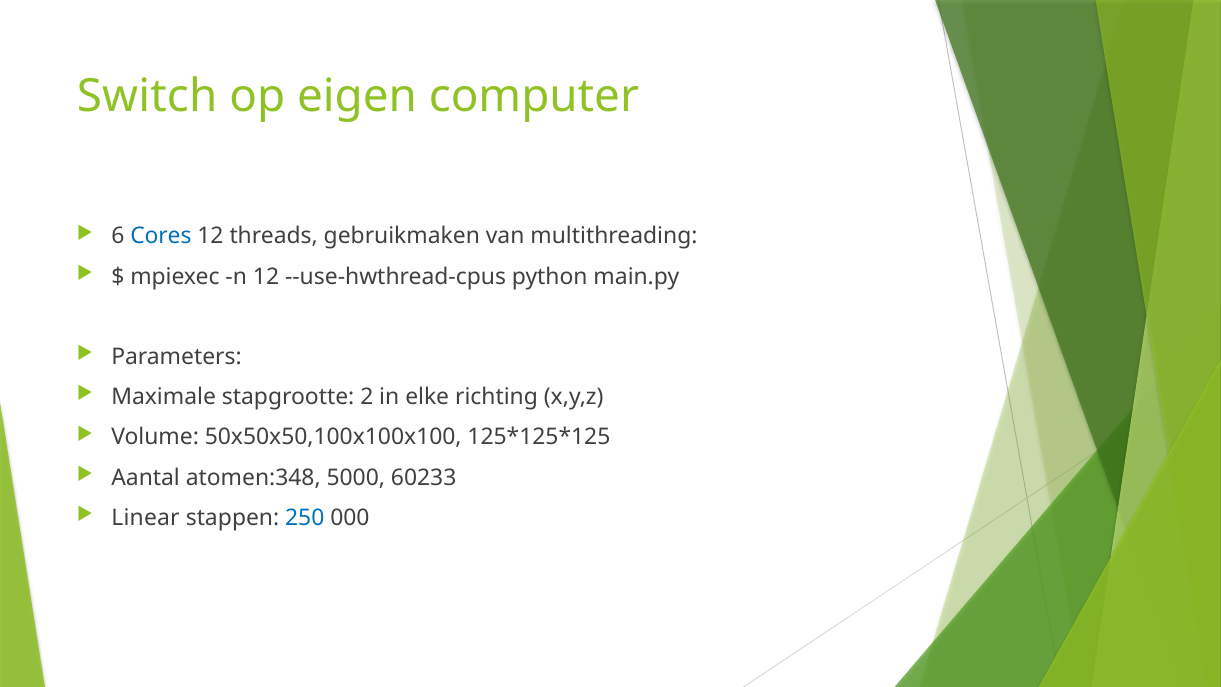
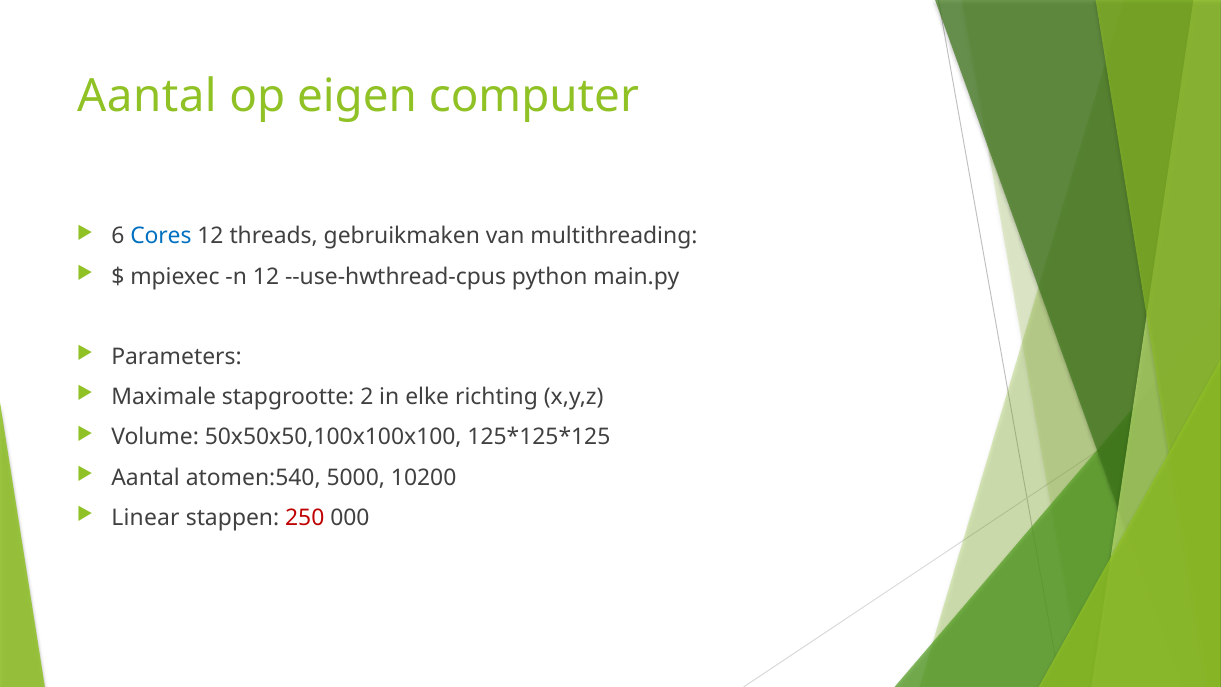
Switch: Switch -> Aantal (147, 96)
atomen:348: atomen:348 -> atomen:540 (253, 477)
60233: 60233 -> 10200 (424, 477)
250 colour: blue -> red (305, 518)
